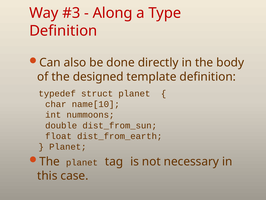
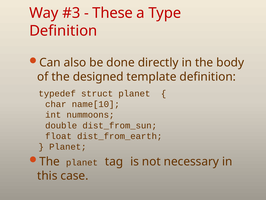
Along: Along -> These (113, 13)
